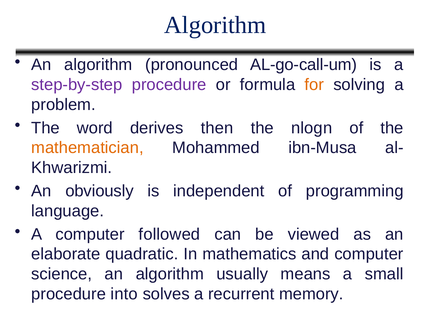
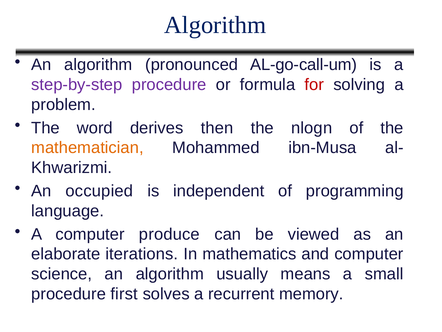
for colour: orange -> red (314, 85)
obviously: obviously -> occupied (99, 191)
followed: followed -> produce (169, 234)
quadratic: quadratic -> iterations (142, 254)
into: into -> first (124, 294)
